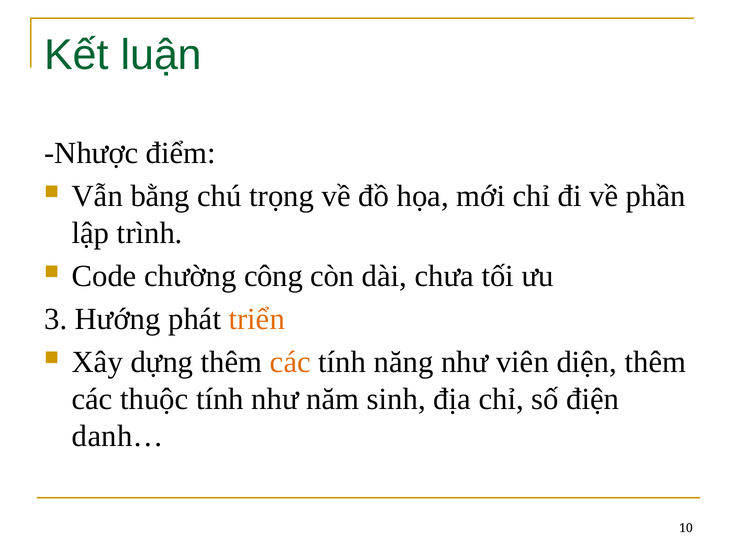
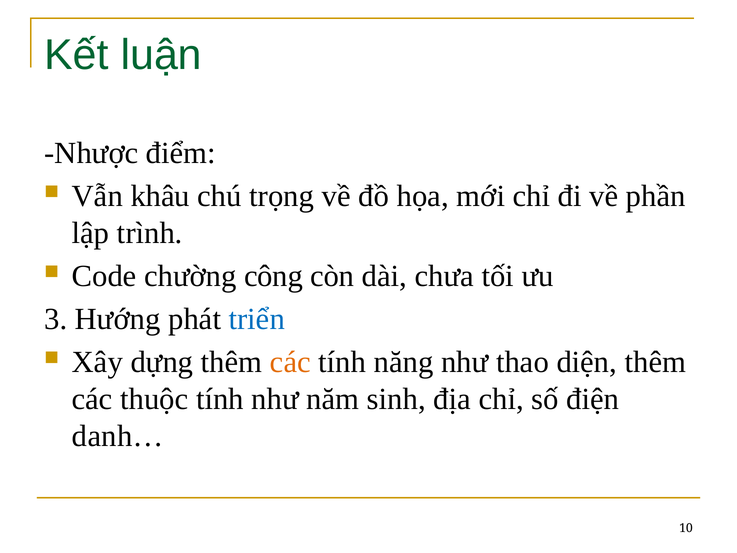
bằng: bằng -> khâu (160, 196)
triển colour: orange -> blue (257, 319)
viên: viên -> thao (522, 362)
